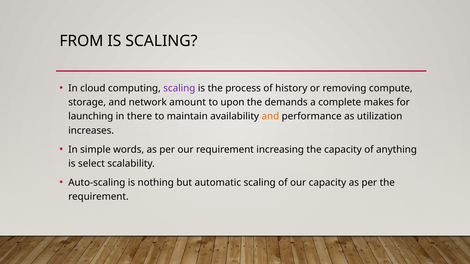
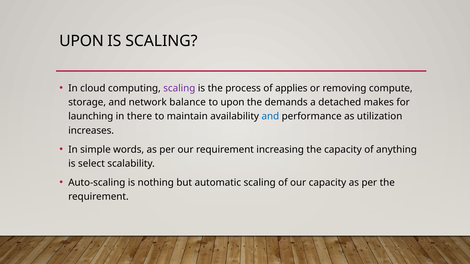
FROM: FROM -> UPON (81, 41)
history: history -> applies (291, 88)
amount: amount -> balance (188, 102)
complete: complete -> detached (340, 102)
and colour: orange -> blue (270, 117)
